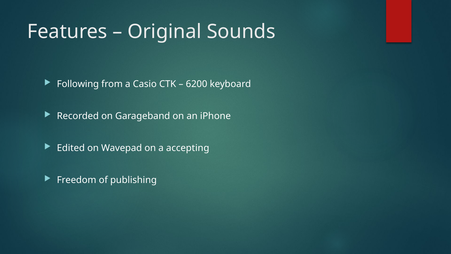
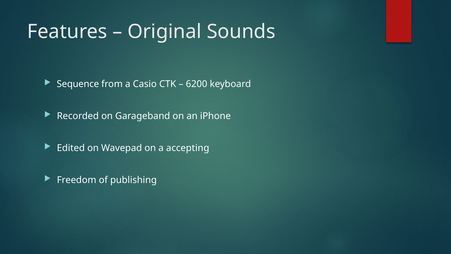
Following: Following -> Sequence (78, 84)
